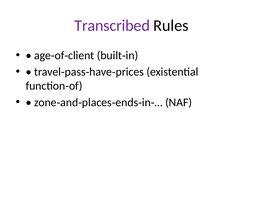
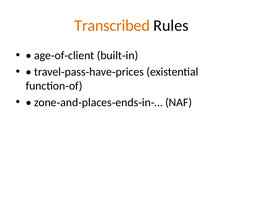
Transcribed colour: purple -> orange (112, 25)
